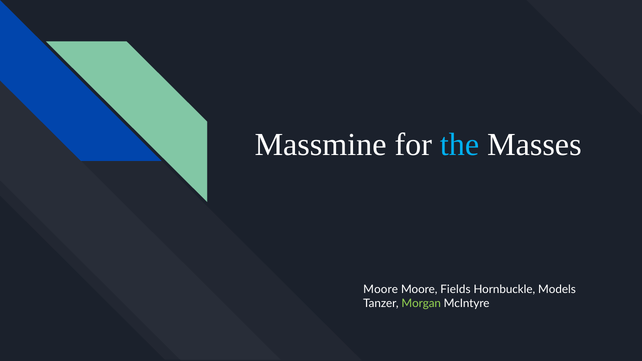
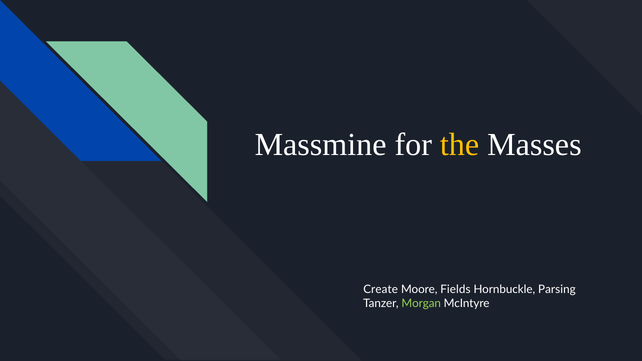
the colour: light blue -> yellow (460, 144)
Moore: Moore -> Create (381, 290)
Models: Models -> Parsing (557, 290)
